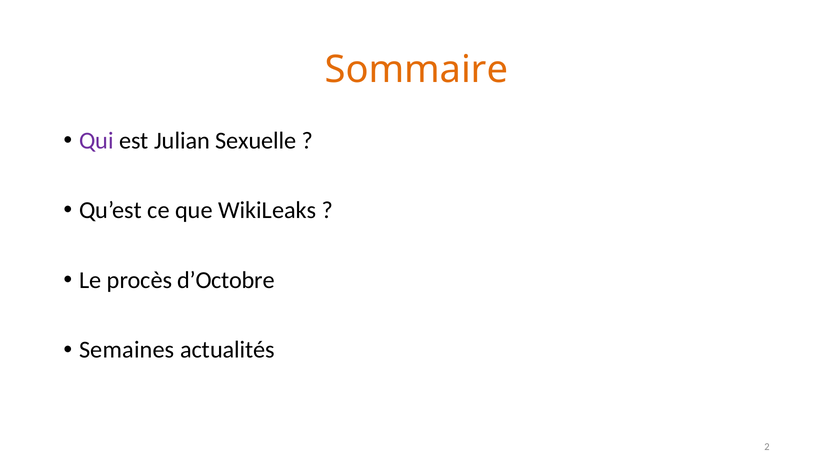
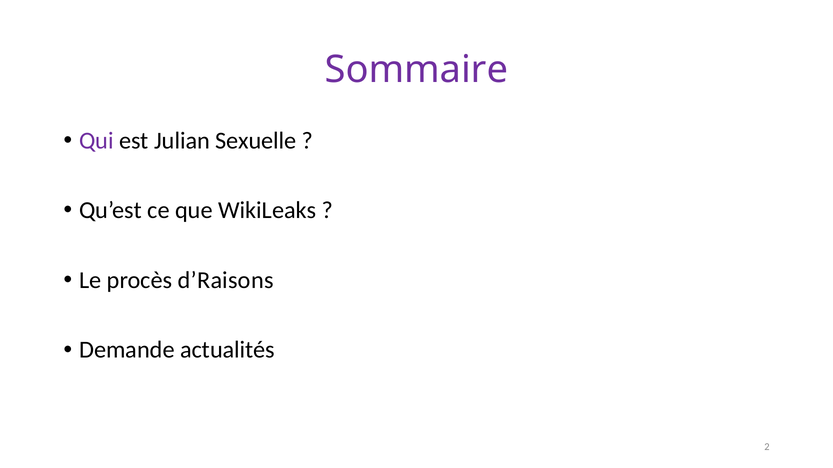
Sommaire colour: orange -> purple (416, 70)
d’Octobre: d’Octobre -> d’Raisons (226, 281)
Semaines: Semaines -> Demande (127, 350)
